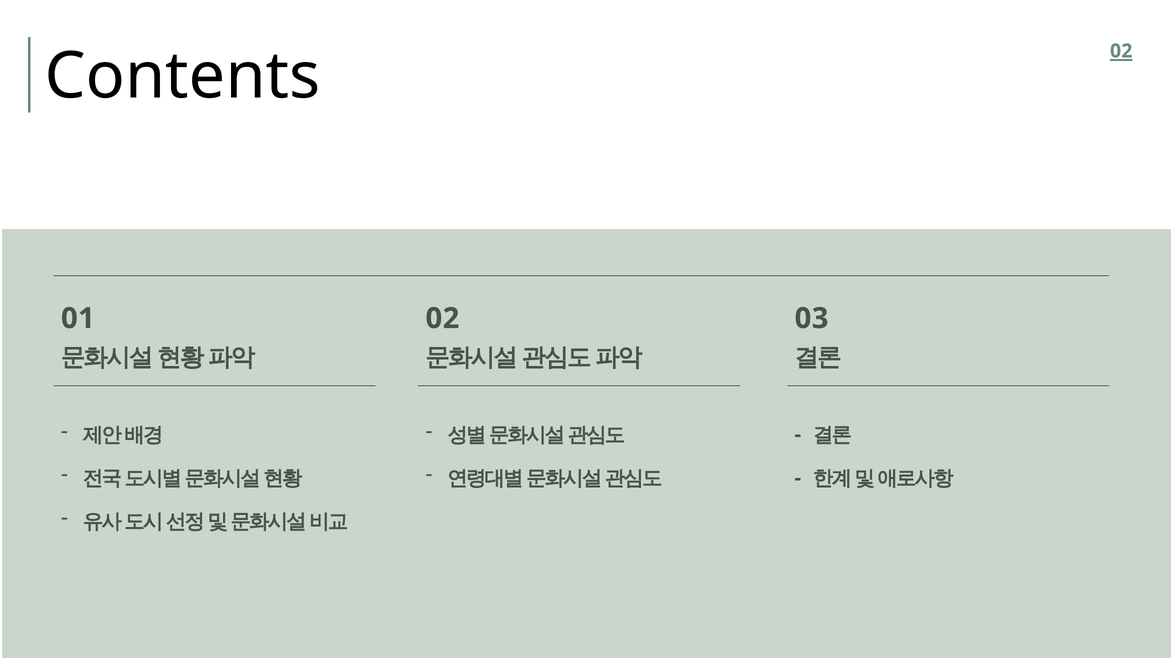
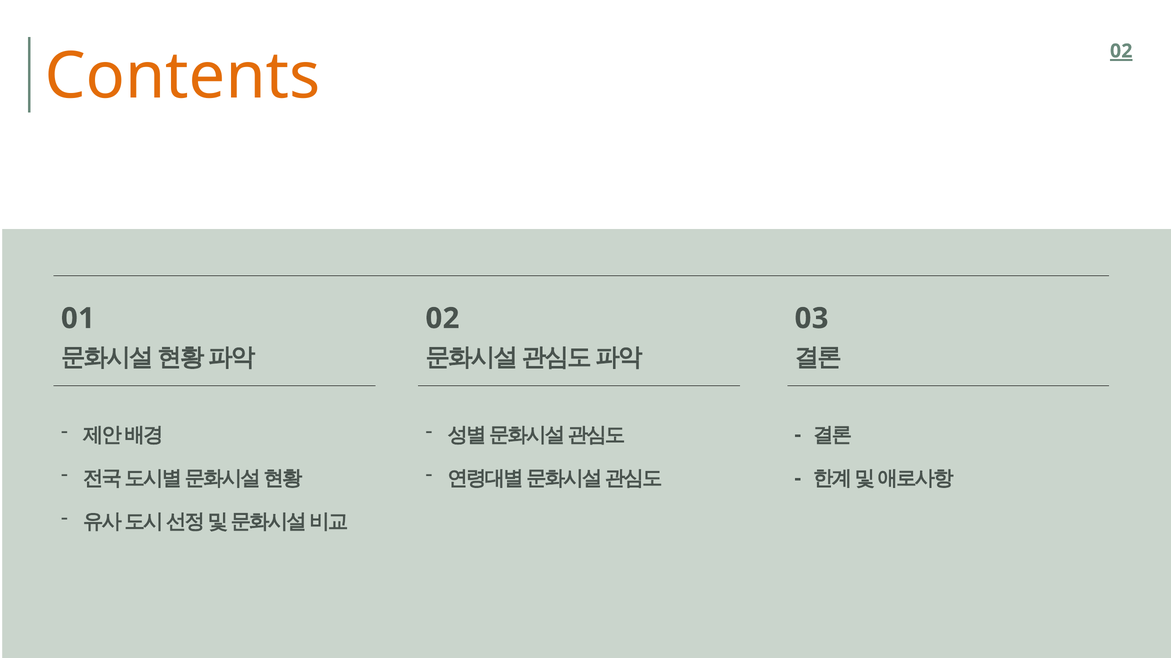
Contents colour: black -> orange (183, 76)
